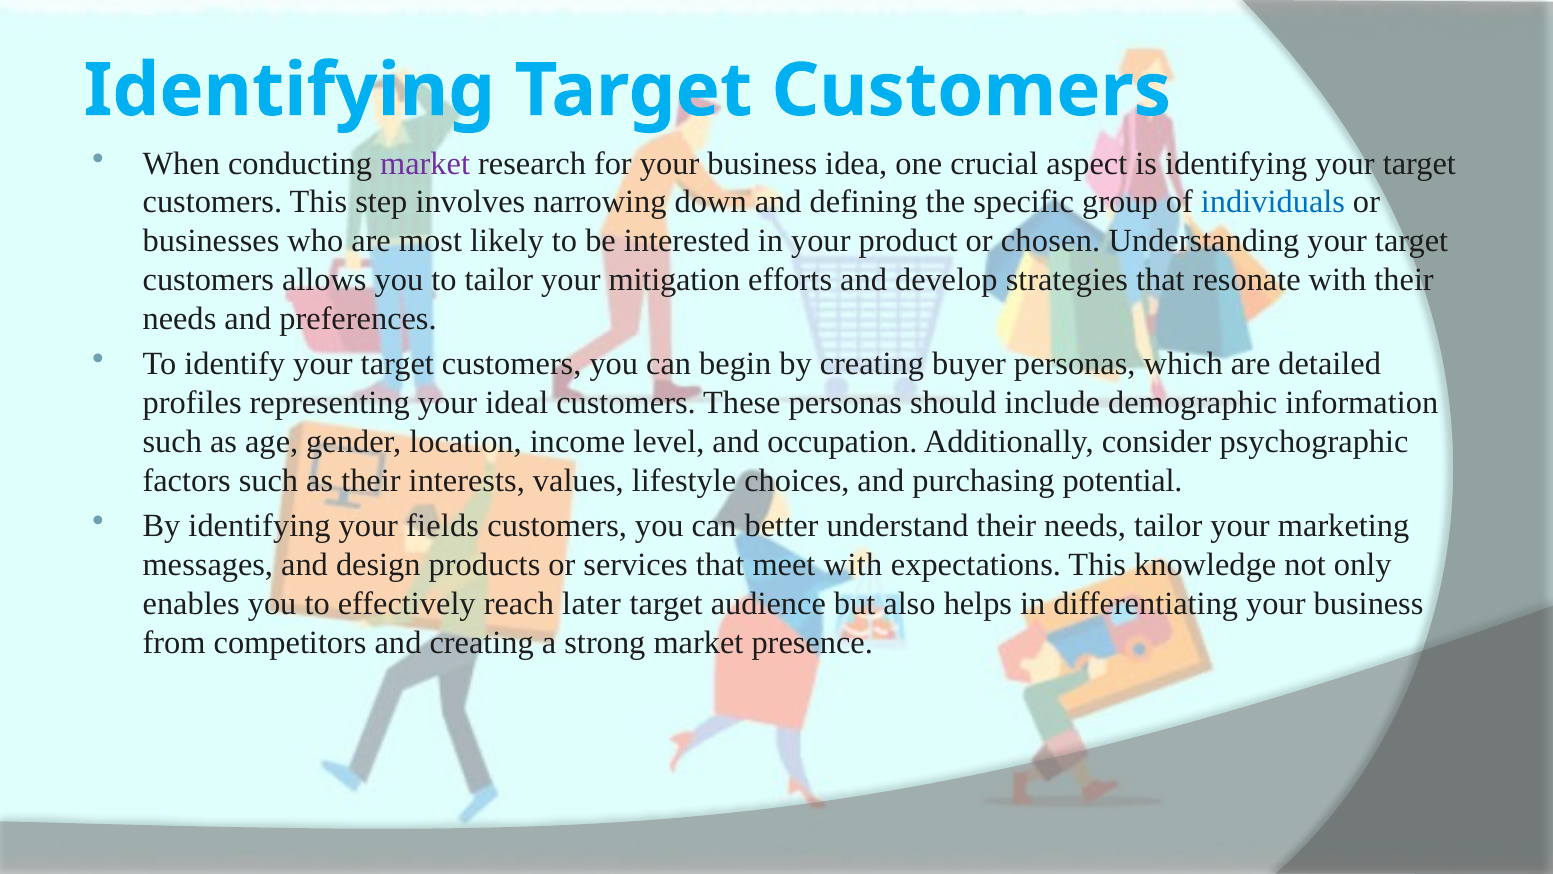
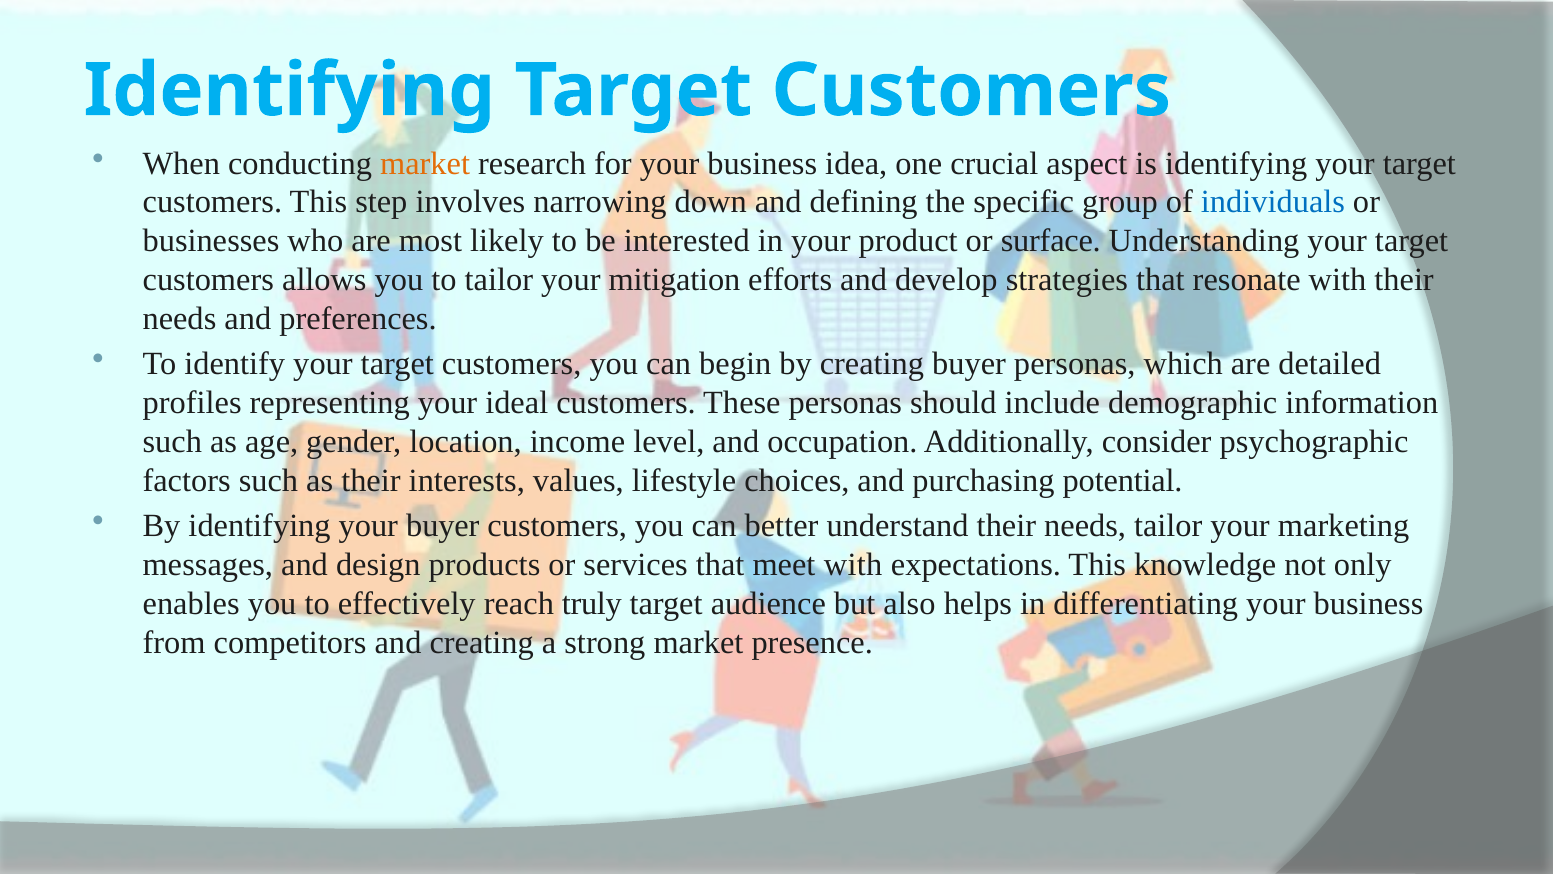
market colour: purple -> orange (425, 163)
chosen: chosen -> surface (1051, 241)
your fields: fields -> buyer (443, 526)
later: later -> truly (592, 604)
